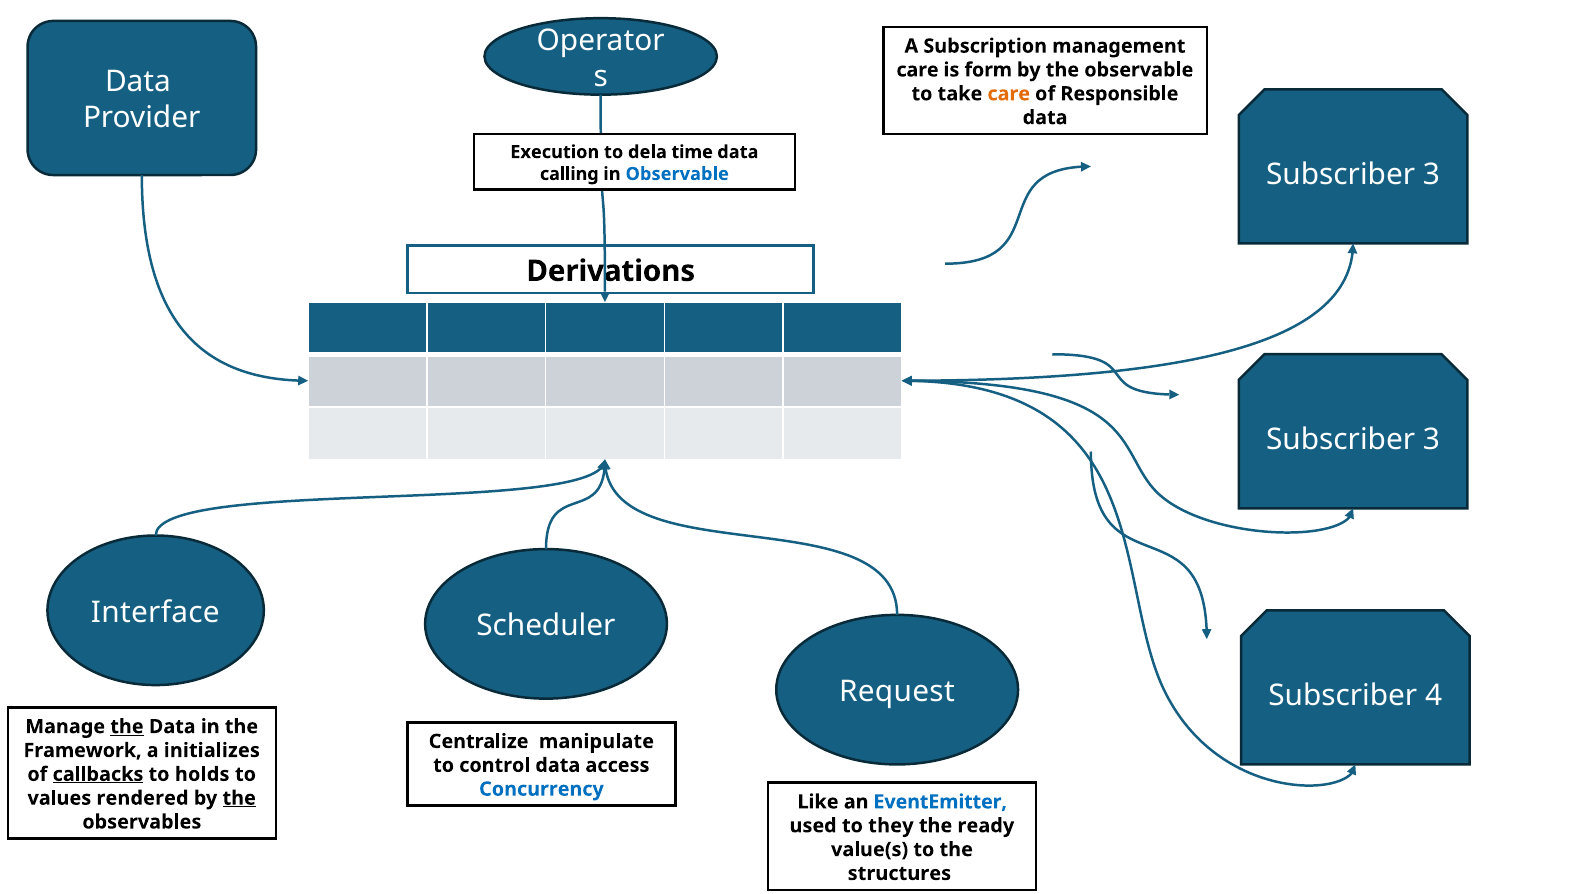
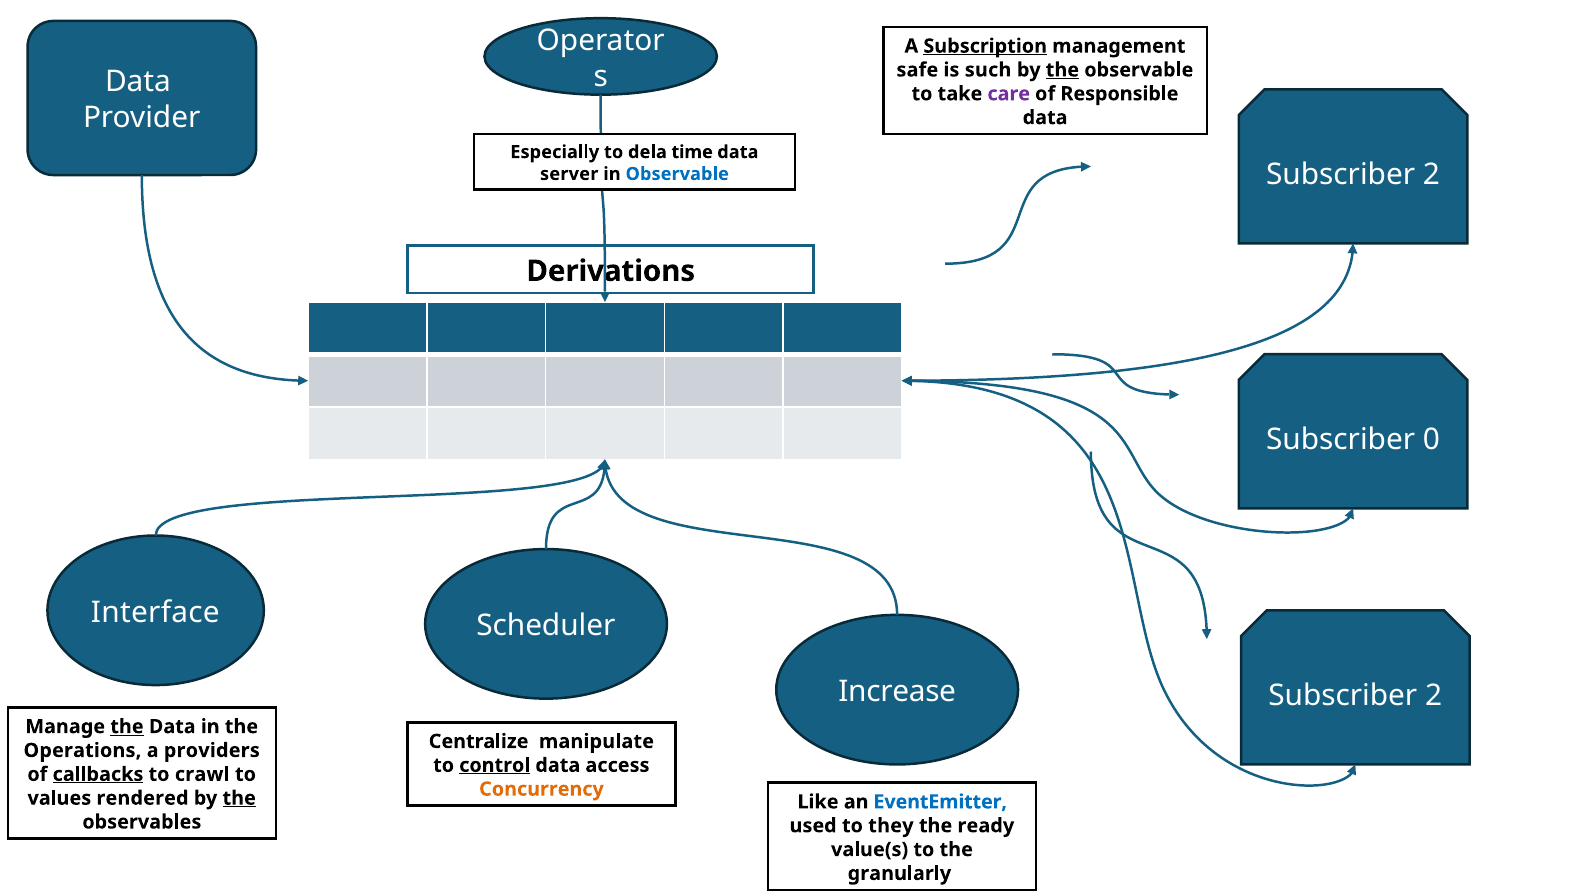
Subscription underline: none -> present (985, 46)
care: care -> safe (917, 70)
form: form -> such (988, 70)
the underline: none -> present (1062, 70)
care colour: orange -> purple (1009, 94)
Execution: Execution -> Especially (555, 152)
3: 3 -> 2 (1431, 175)
calling: calling -> server (569, 174)
3: 3 -> 0 (1431, 440)
Request: Request -> Increase (897, 692)
4: 4 -> 2 (1434, 696)
Framework: Framework -> Operations (82, 751)
initializes: initializes -> providers (212, 751)
control underline: none -> present (495, 766)
holds: holds -> crawl (202, 775)
Concurrency colour: blue -> orange (541, 789)
structures: structures -> granularly (899, 874)
